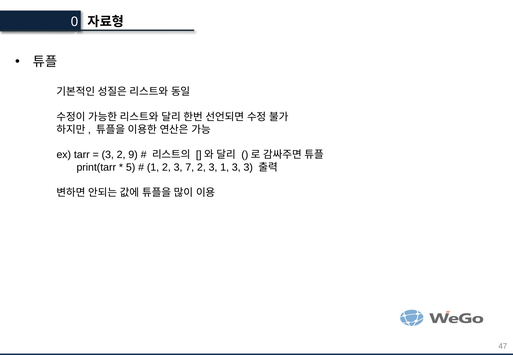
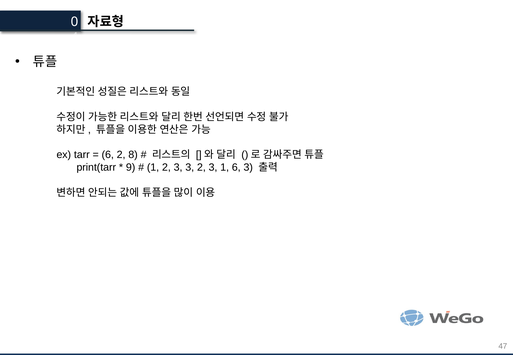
3: 3 -> 6 (108, 155)
9: 9 -> 8 (133, 155)
5: 5 -> 9 (131, 168)
3 7: 7 -> 3 (190, 168)
1 3: 3 -> 6 (236, 168)
